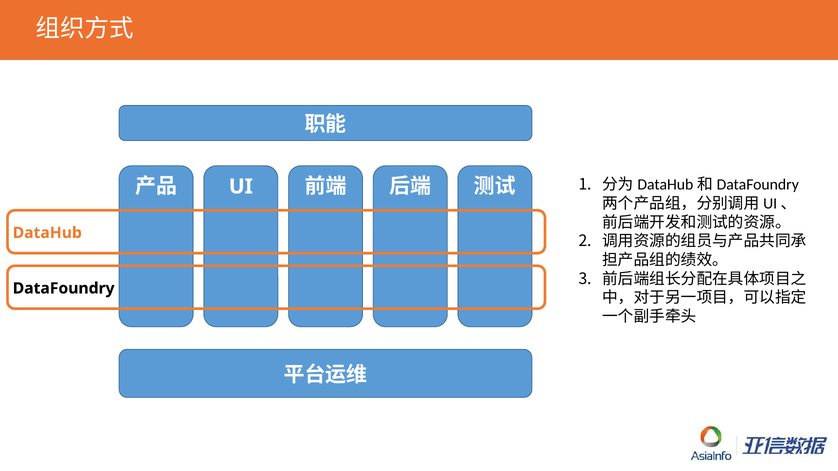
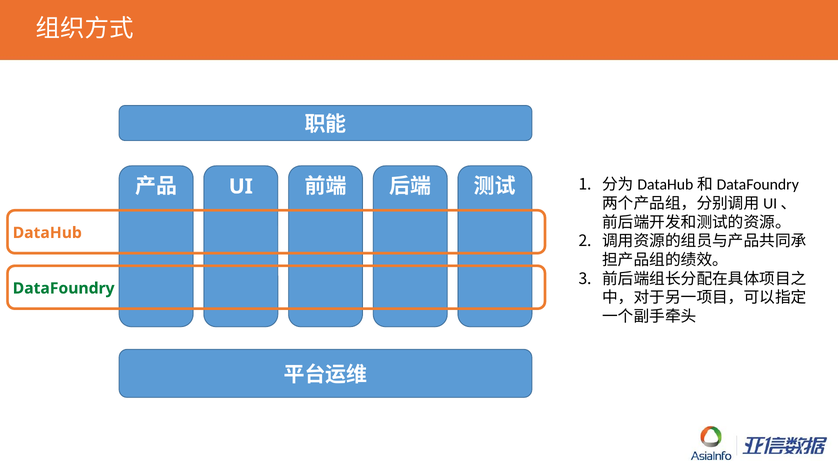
DataFoundry colour: black -> green (64, 289)
